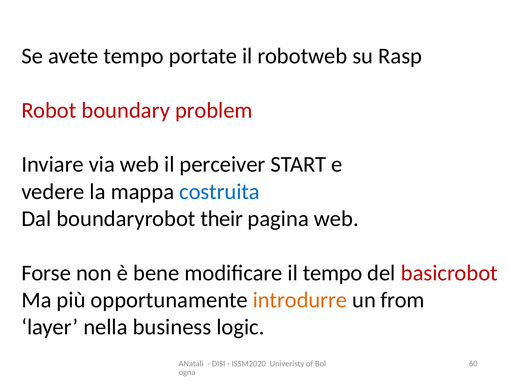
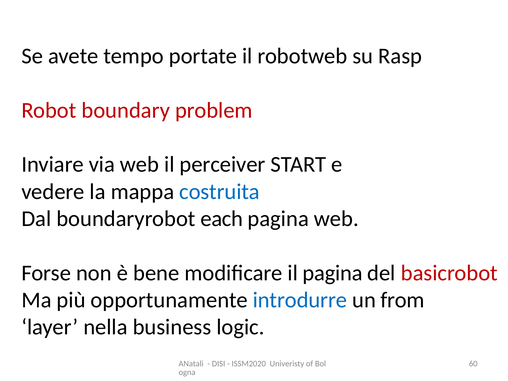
their: their -> each (222, 219)
il tempo: tempo -> pagina (333, 273)
introdurre colour: orange -> blue (300, 300)
